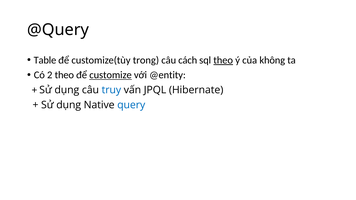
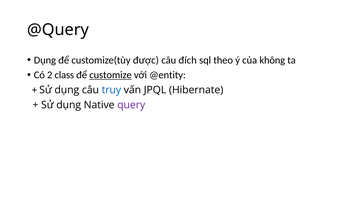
Table: Table -> Dụng (45, 60)
trong: trong -> được (146, 60)
cách: cách -> đích (188, 60)
theo underline: present -> none (223, 60)
2 theo: theo -> class (64, 75)
query colour: blue -> purple (131, 105)
